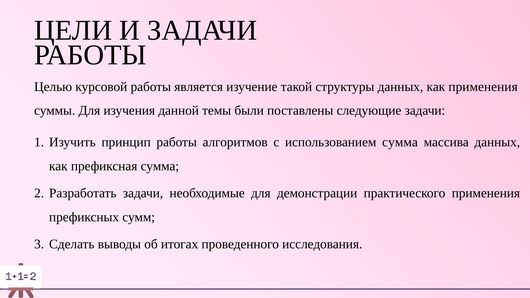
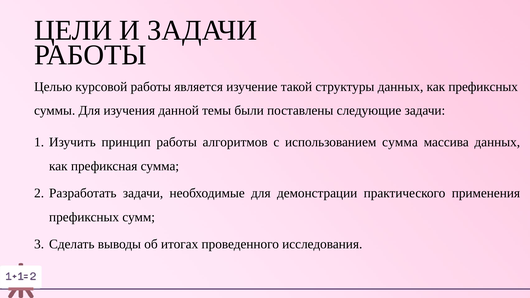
как применения: применения -> префиксных (483, 87)
